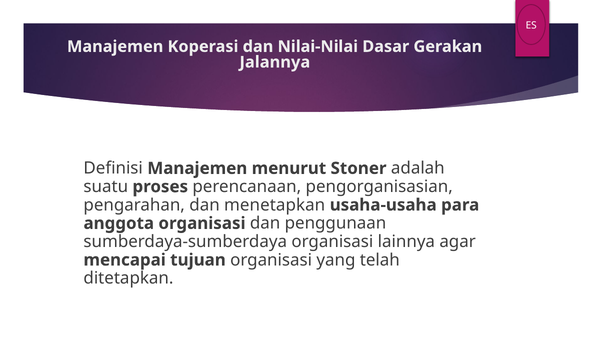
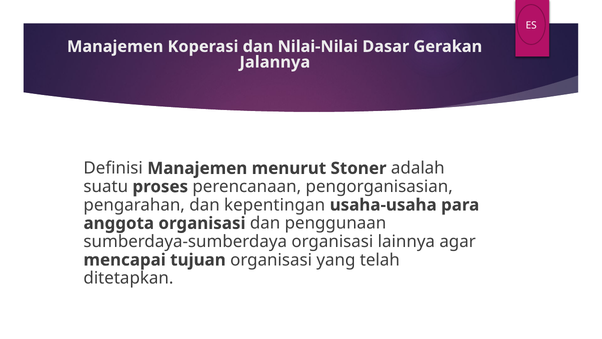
menetapkan: menetapkan -> kepentingan (275, 205)
